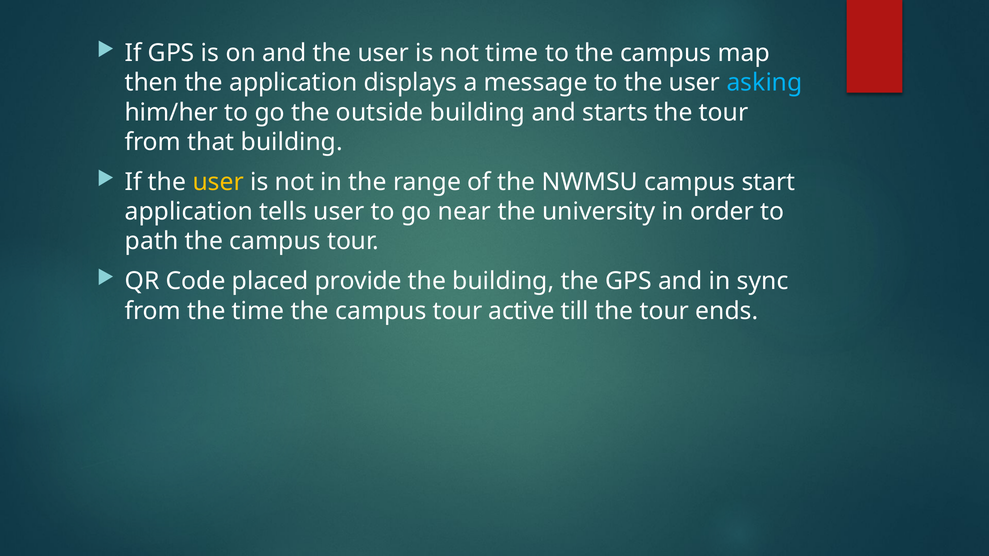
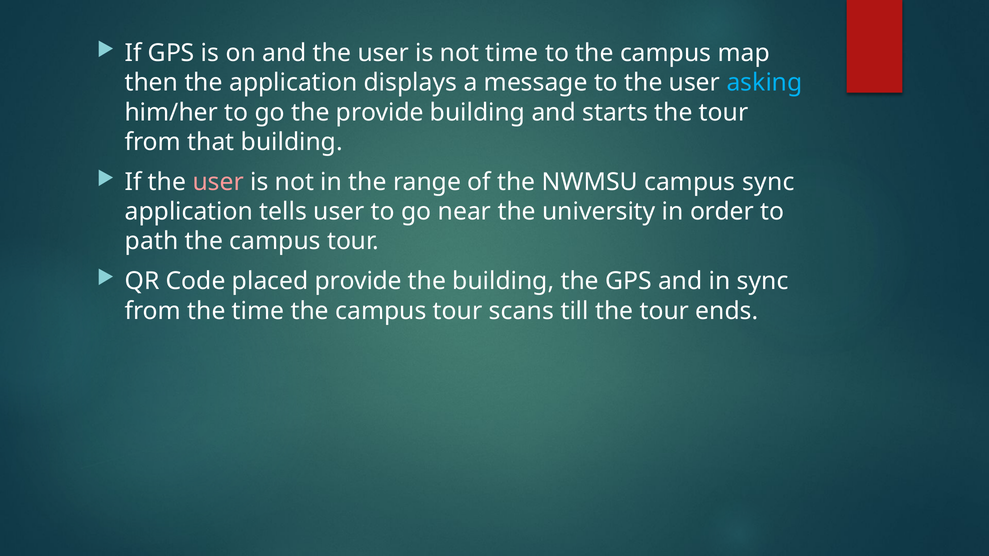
the outside: outside -> provide (380, 112)
user colour: yellow -> pink (218, 182)
campus start: start -> sync (768, 182)
active: active -> scans (521, 311)
